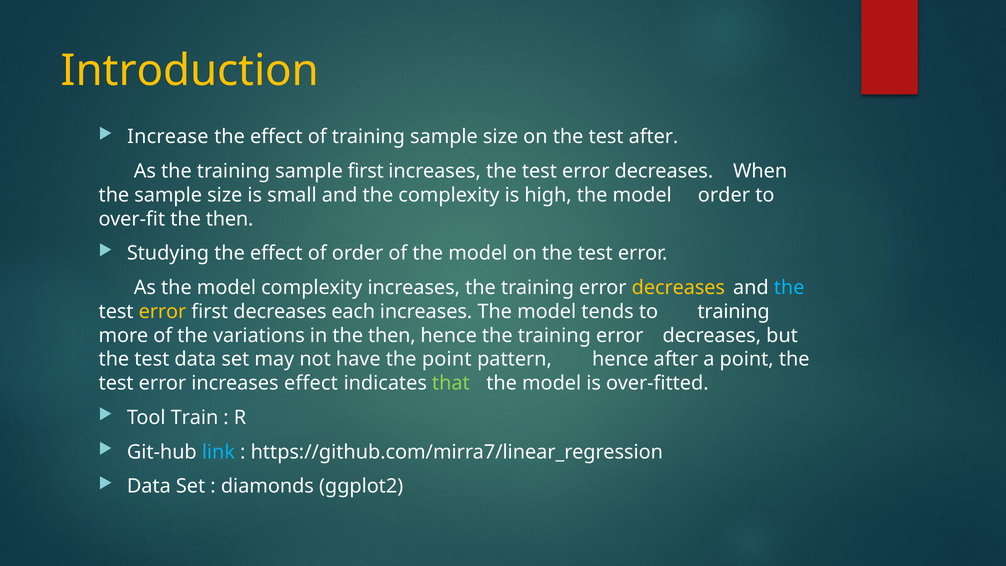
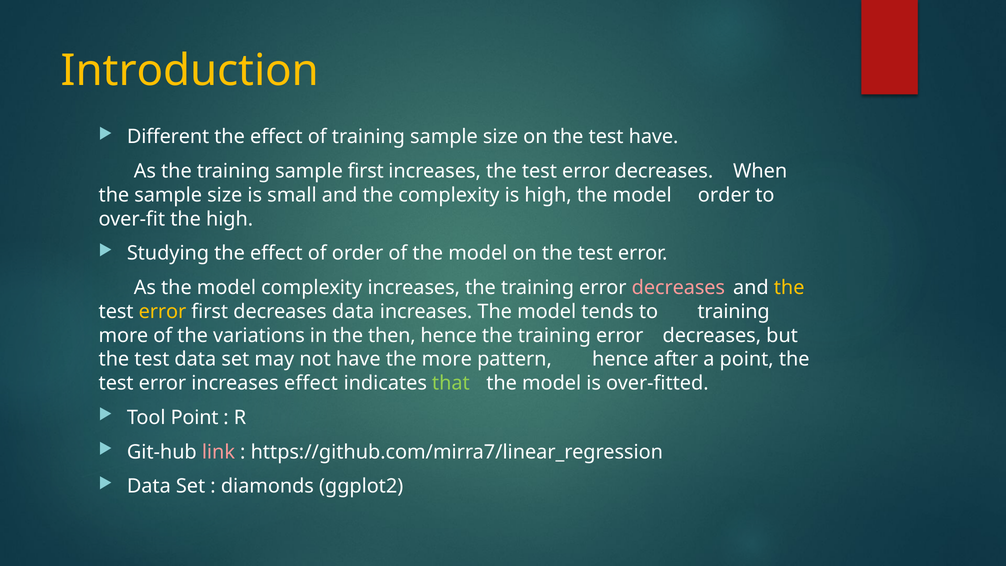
Increase: Increase -> Different (168, 137)
test after: after -> have (654, 137)
over-fit the then: then -> high (230, 219)
decreases colour: yellow -> pink (678, 288)
the colour: light blue -> yellow (789, 288)
decreases each: each -> data (353, 312)
the point: point -> more (447, 359)
Tool Train: Train -> Point (195, 418)
link colour: light blue -> pink (218, 452)
